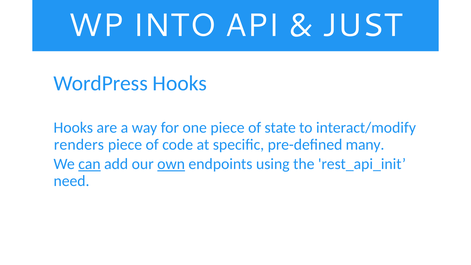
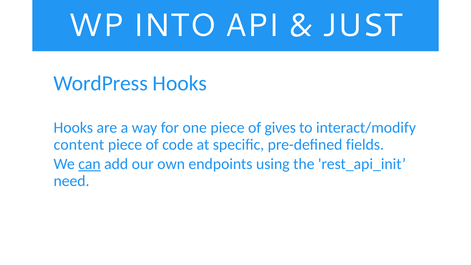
state: state -> gives (280, 128)
renders: renders -> content (79, 145)
many: many -> fields (365, 145)
own underline: present -> none (171, 164)
